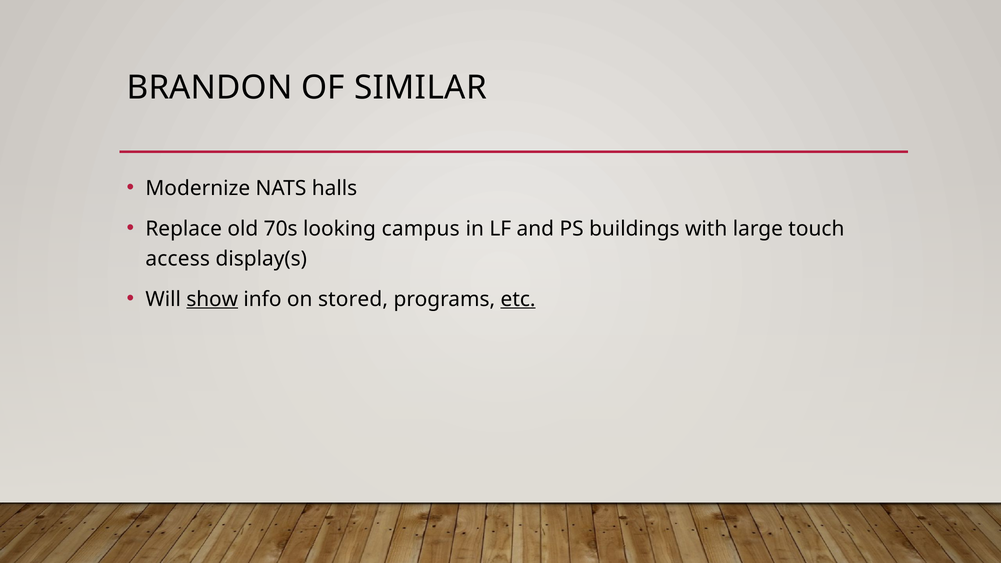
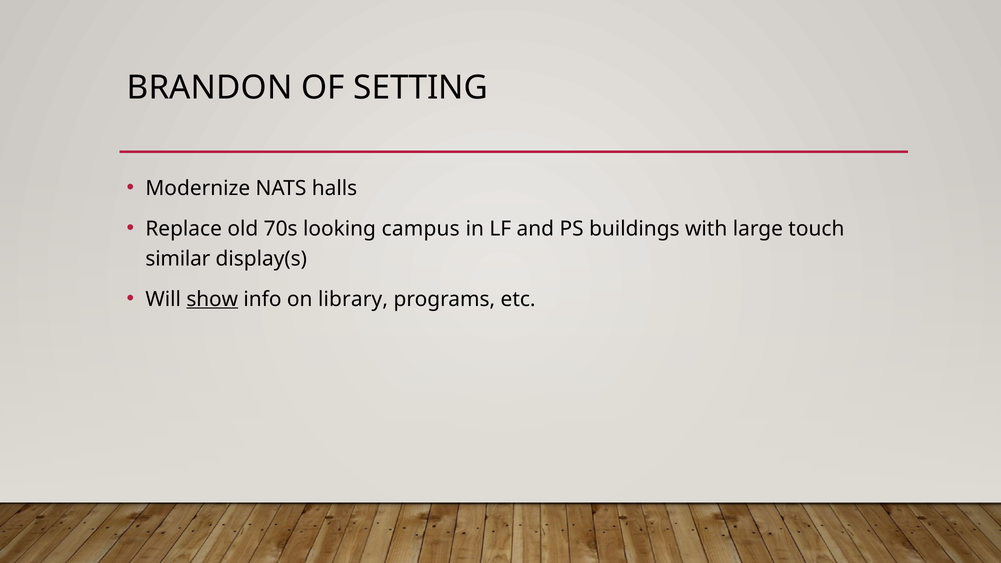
SIMILAR: SIMILAR -> SETTING (421, 88)
access: access -> similar (178, 259)
stored: stored -> library (353, 299)
etc underline: present -> none (518, 299)
